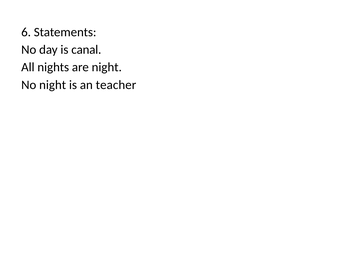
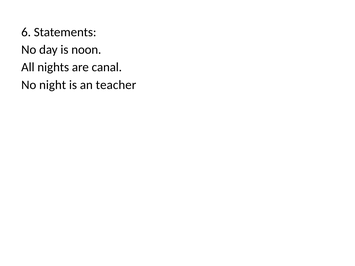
canal: canal -> noon (86, 50)
are night: night -> canal (107, 67)
